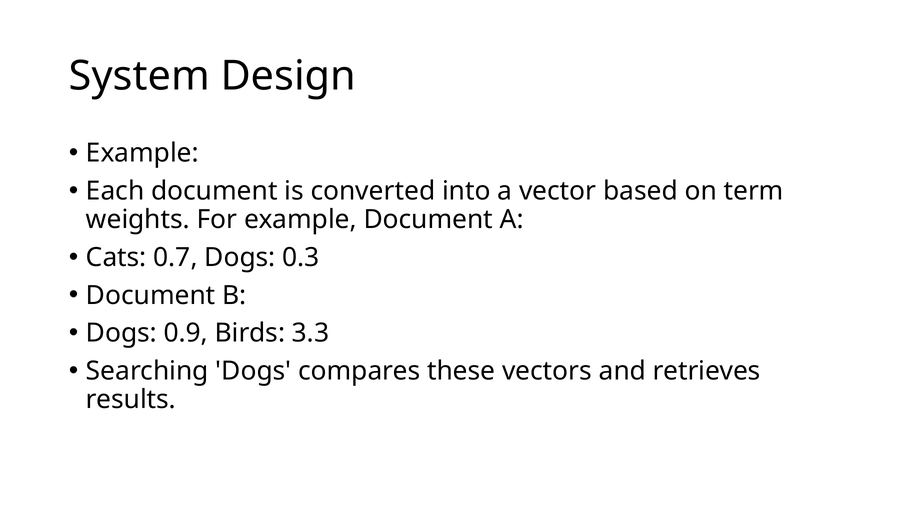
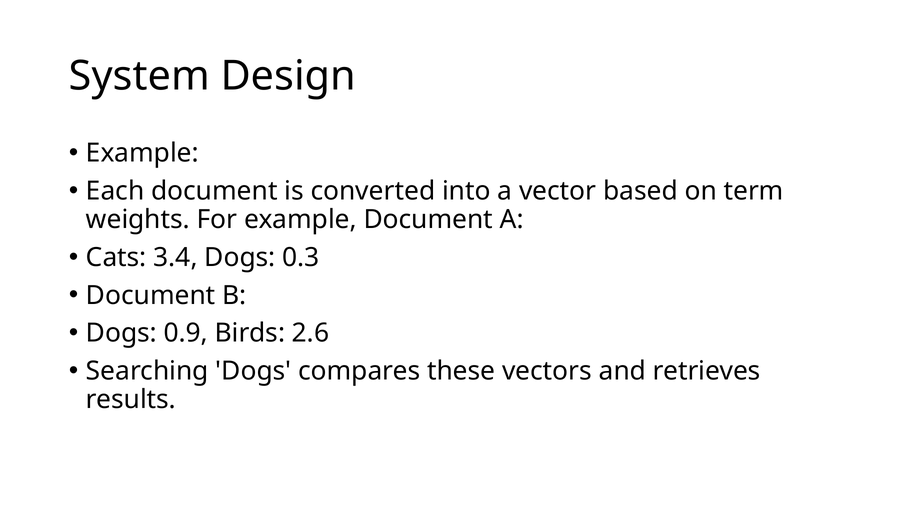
0.7: 0.7 -> 3.4 (175, 257)
3.3: 3.3 -> 2.6 (310, 333)
